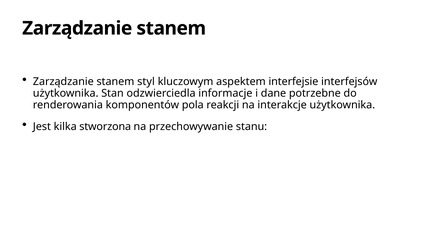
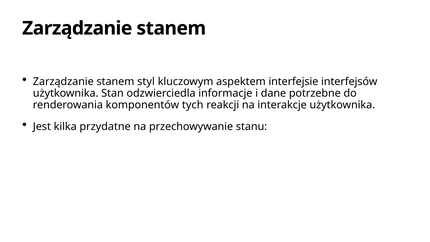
pola: pola -> tych (193, 105)
stworzona: stworzona -> przydatne (105, 126)
